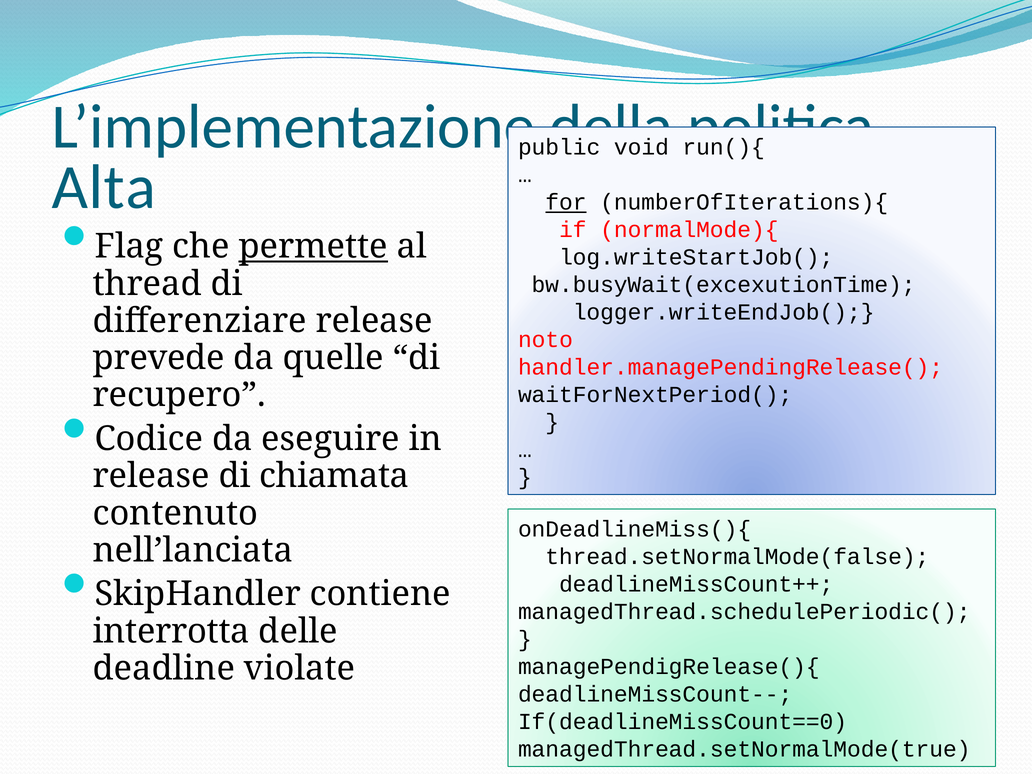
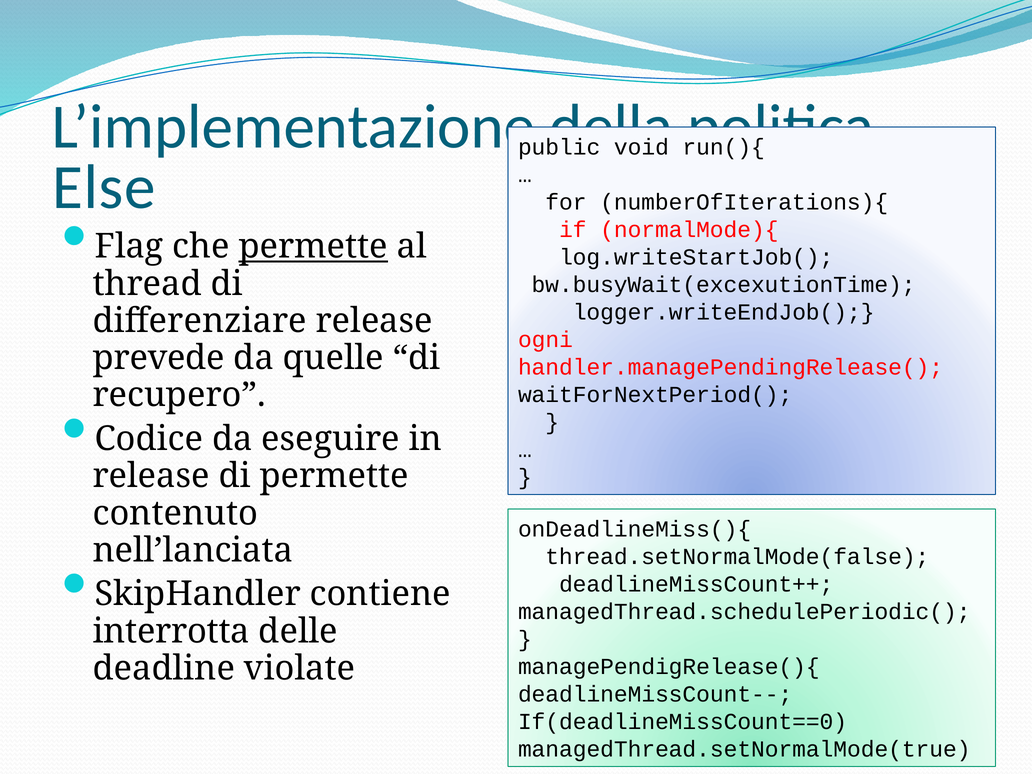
Alta: Alta -> Else (104, 188)
for underline: present -> none (566, 202)
noto: noto -> ogni (545, 340)
di chiamata: chiamata -> permette (334, 476)
